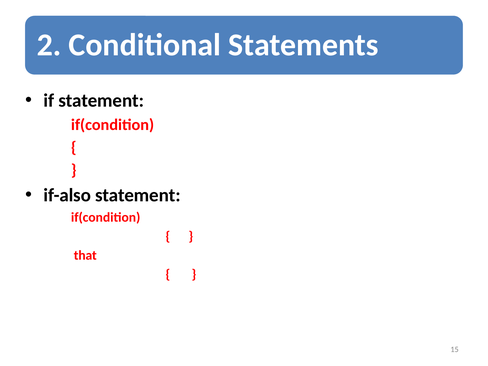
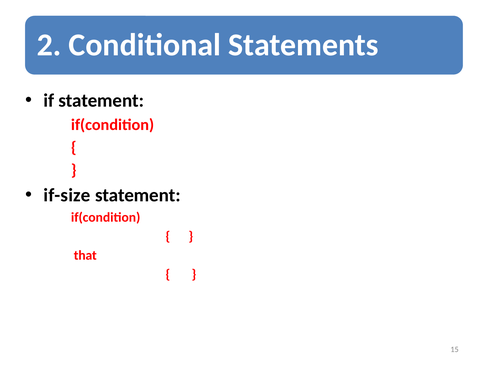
if-also: if-also -> if-size (67, 195)
